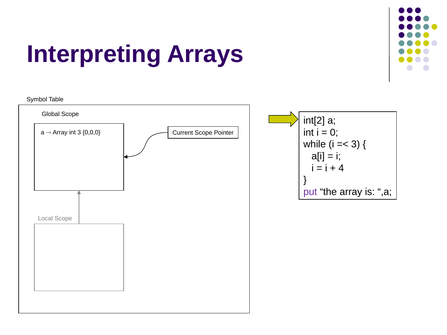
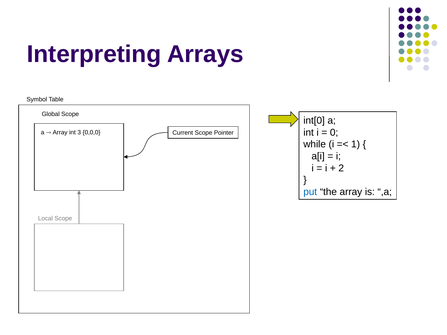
int[2: int[2 -> int[0 (314, 121)
3: 3 -> 1 (356, 144)
4: 4 -> 2 (341, 168)
put colour: purple -> blue (310, 192)
